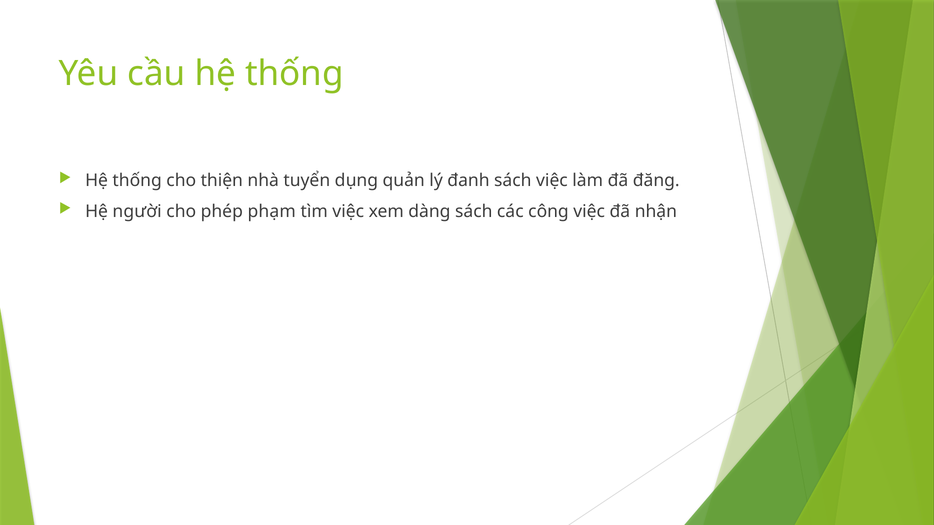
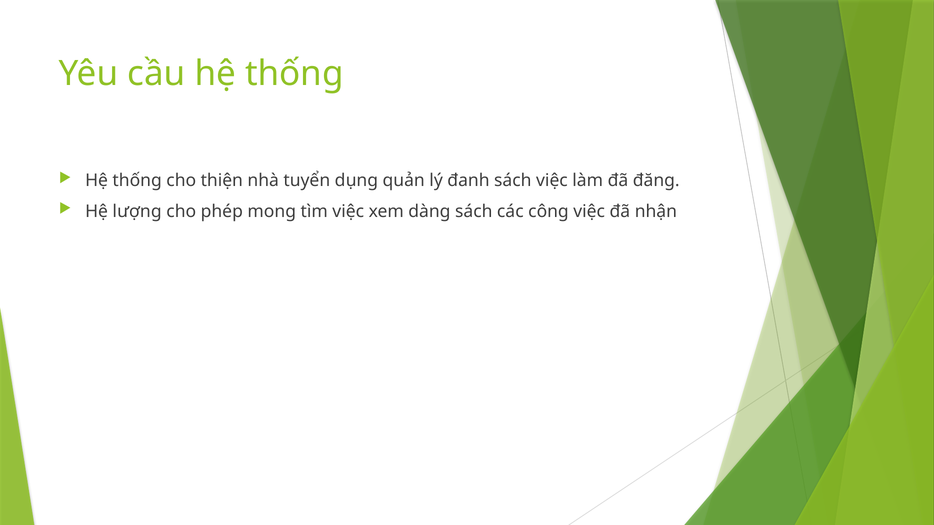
người: người -> lượng (137, 212)
phạm: phạm -> mong (272, 212)
